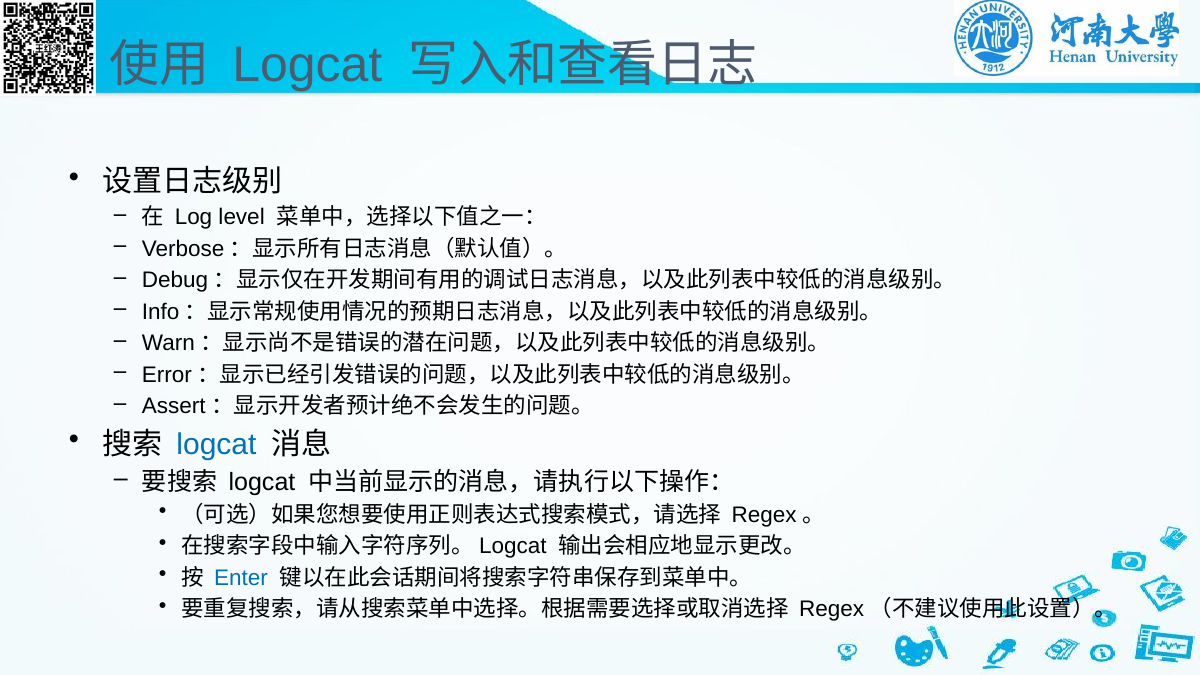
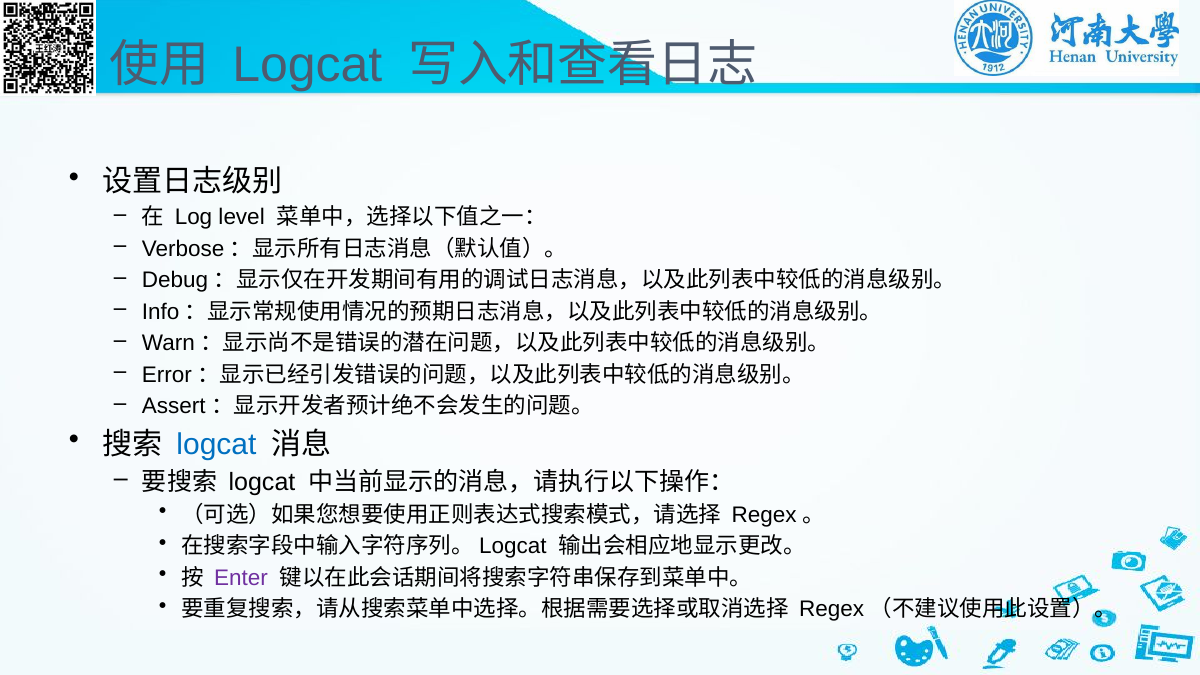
Enter colour: blue -> purple (241, 578)
